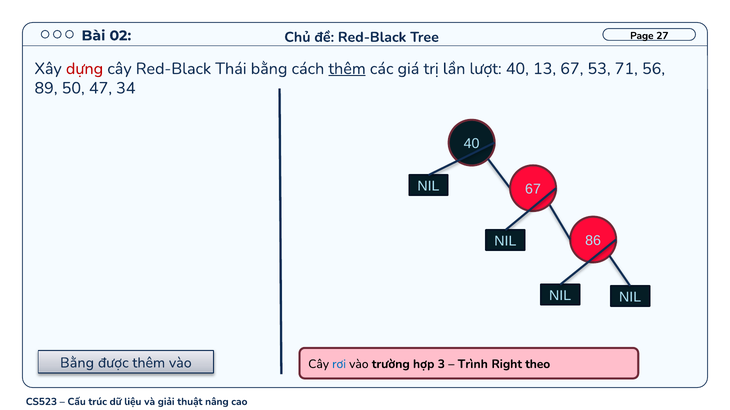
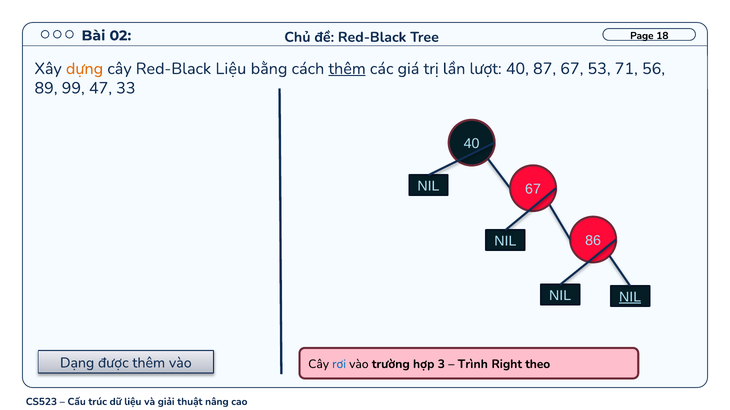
27: 27 -> 18 (662, 36)
dựng colour: red -> orange (85, 69)
Red-Black Thái: Thái -> Liệu (231, 69)
13: 13 -> 87 (545, 69)
50: 50 -> 99 (73, 88)
34: 34 -> 33 (126, 88)
NIL underline: none -> present (630, 297)
Bằng: Bằng -> Dạng (77, 363)
